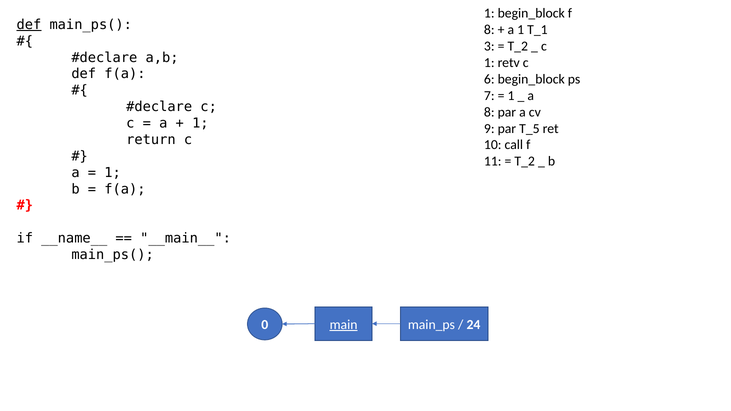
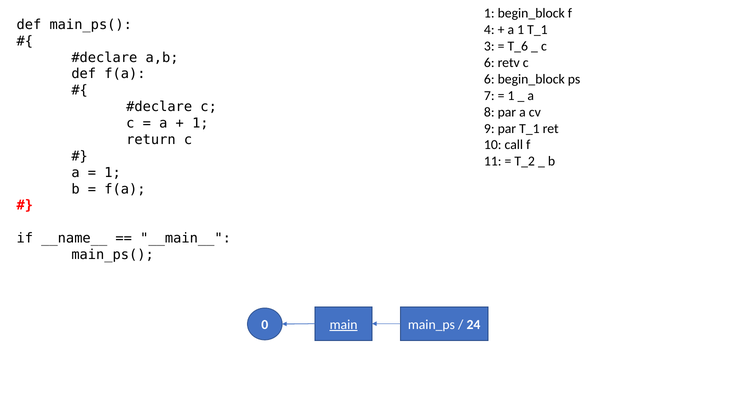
def underline: present -> none (29, 25)
8: 8 -> 4 (489, 30)
T_2: T_2 -> T_6 (518, 46)
1: 1 -> 6 (489, 63)
par T_5: T_5 -> T_1 (529, 129)
